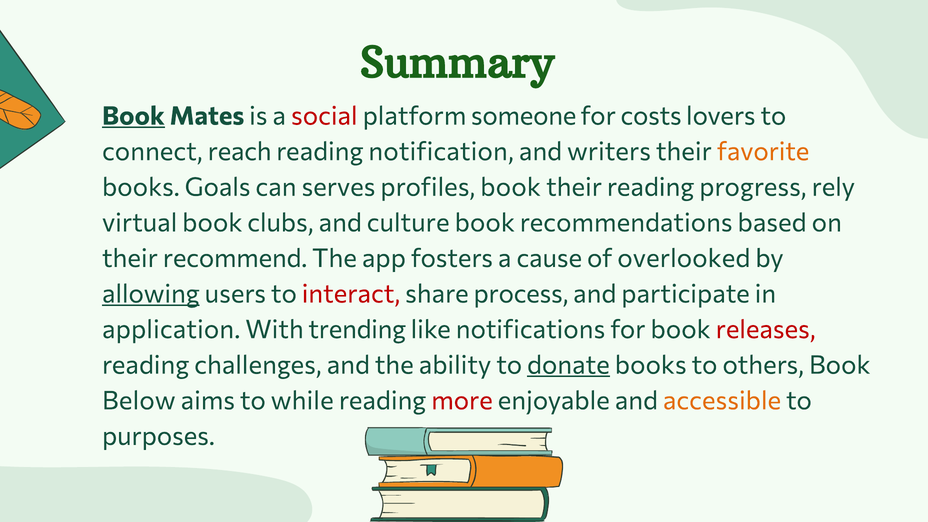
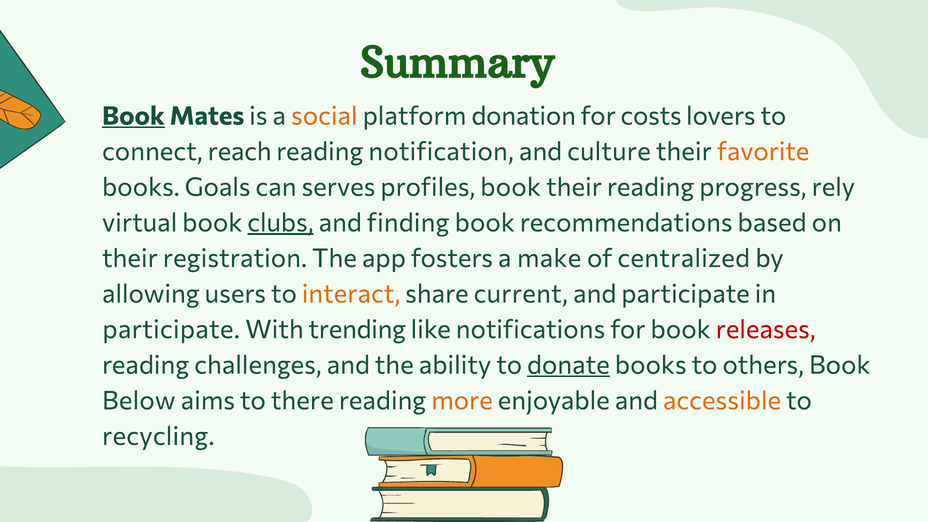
social colour: red -> orange (324, 116)
someone: someone -> donation (524, 116)
writers: writers -> culture (609, 152)
clubs underline: none -> present (280, 223)
culture: culture -> finding (408, 223)
recommend: recommend -> registration (235, 258)
cause: cause -> make (549, 258)
overlooked: overlooked -> centralized (684, 258)
allowing underline: present -> none (151, 294)
interact colour: red -> orange (351, 294)
process: process -> current (521, 294)
application: application -> participate (171, 330)
while: while -> there (302, 401)
more colour: red -> orange (462, 401)
purposes: purposes -> recycling (158, 436)
